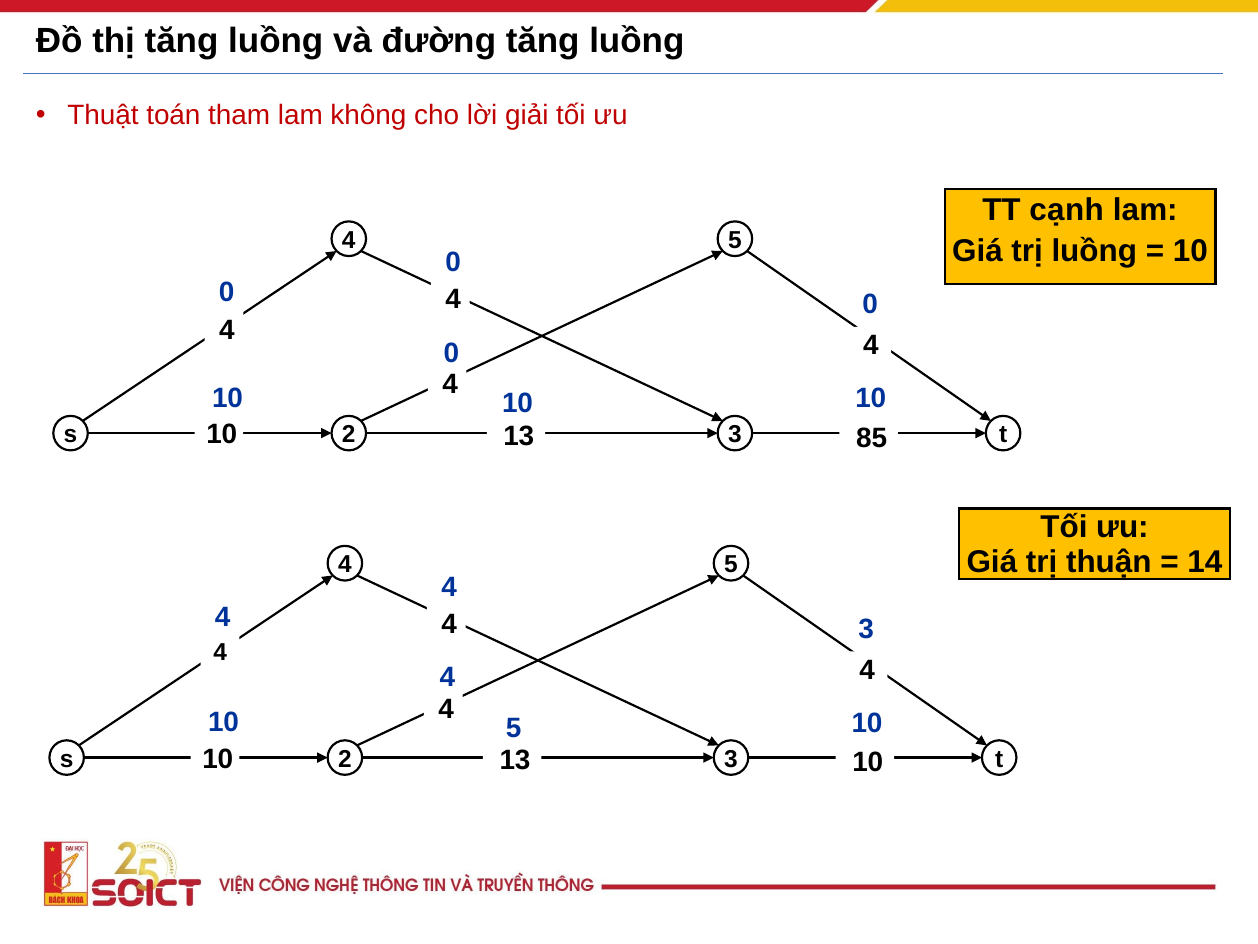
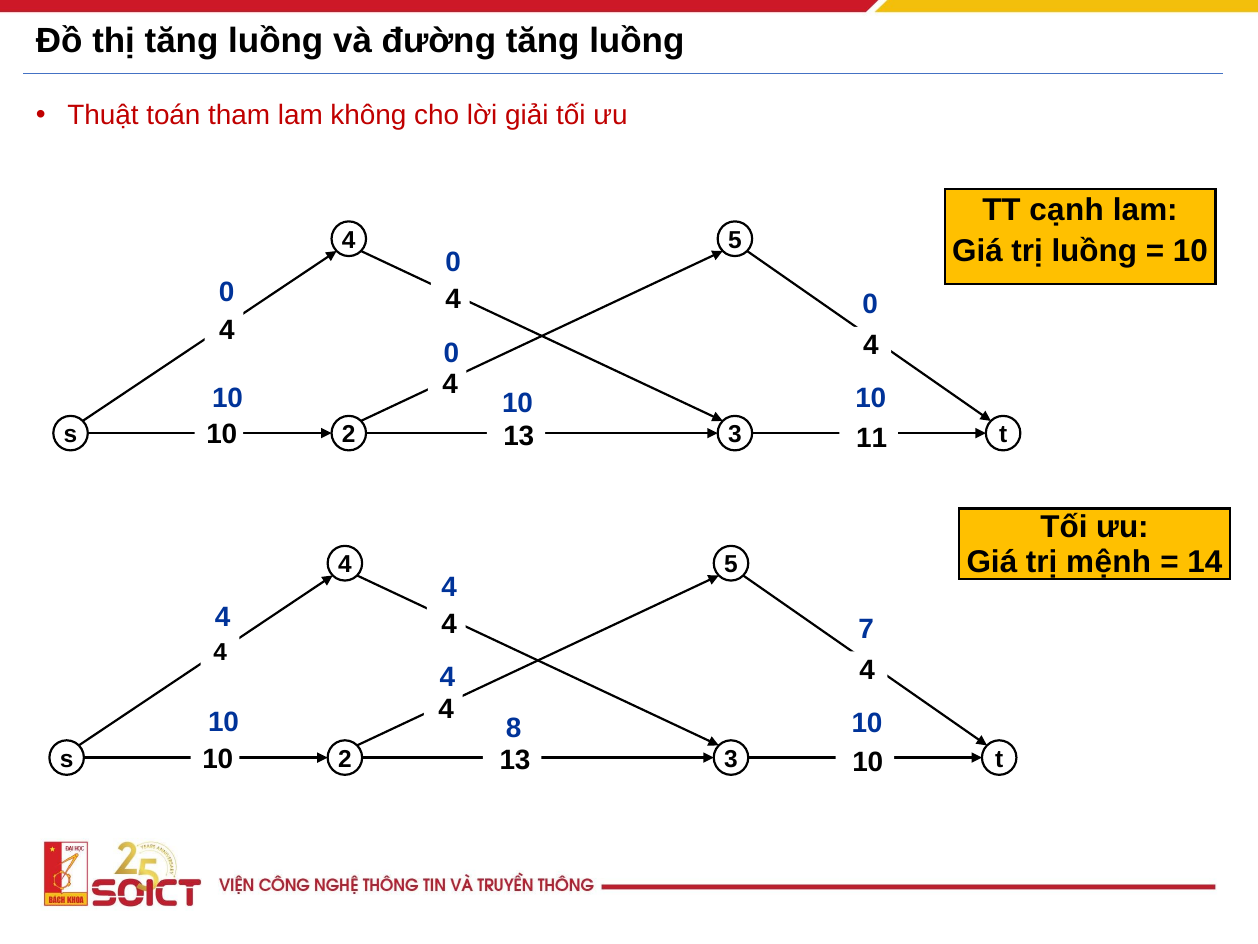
85: 85 -> 11 (872, 438)
thuận: thuận -> mệnh (1109, 562)
4 3: 3 -> 7 (866, 629)
10 5: 5 -> 8 (514, 728)
